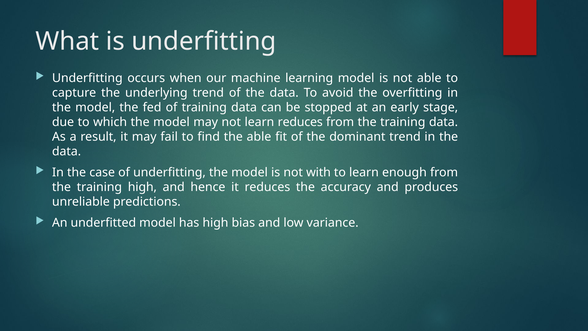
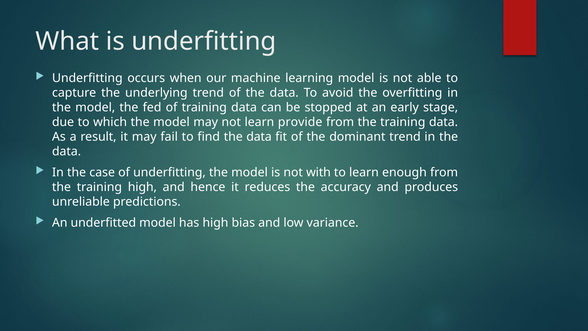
learn reduces: reduces -> provide (300, 122)
find the able: able -> data (259, 137)
